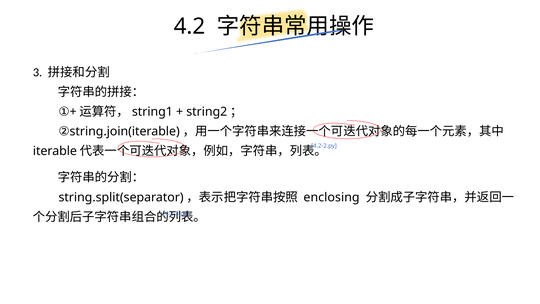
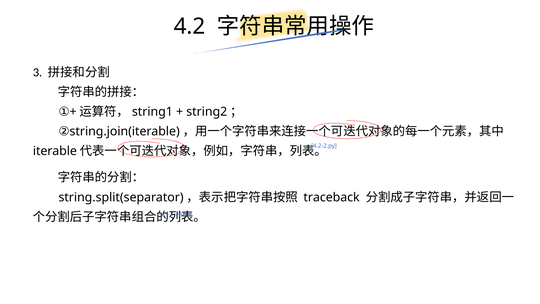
enclosing: enclosing -> traceback (332, 197)
